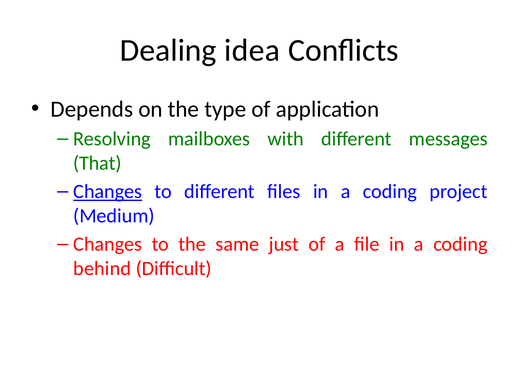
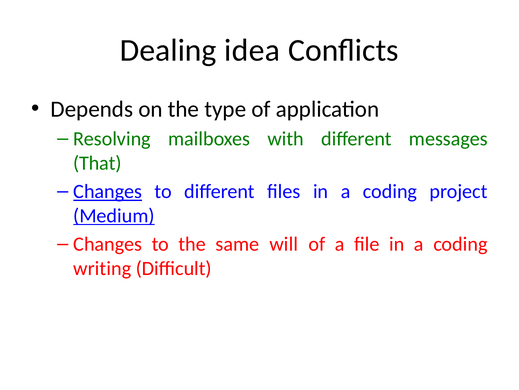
Medium underline: none -> present (114, 215)
just: just -> will (284, 244)
behind: behind -> writing (102, 268)
